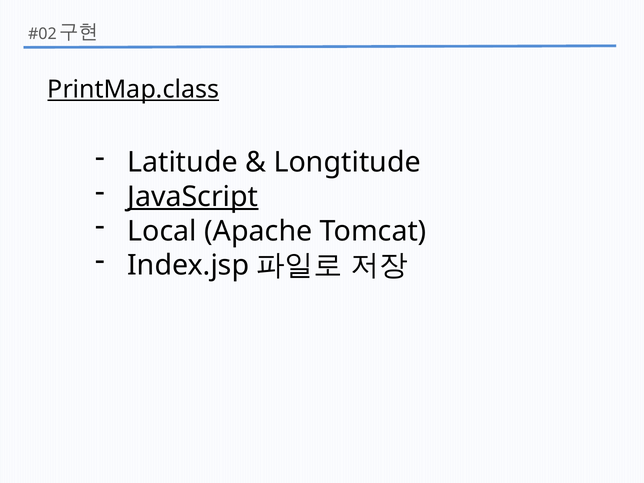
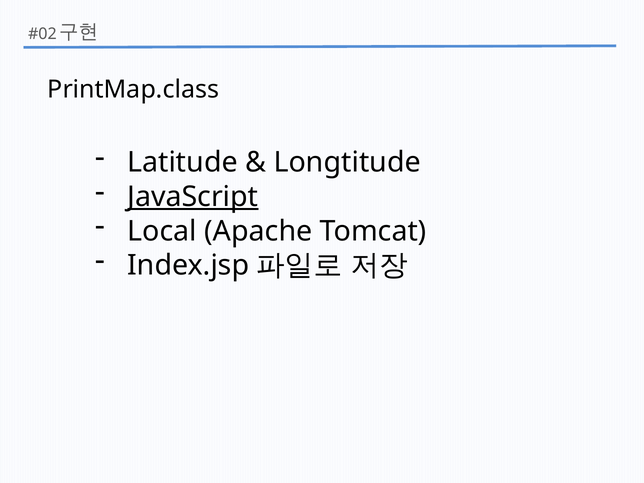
PrintMap.class underline: present -> none (133, 89)
